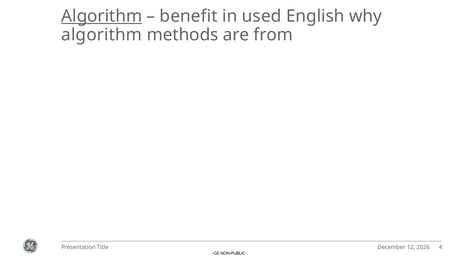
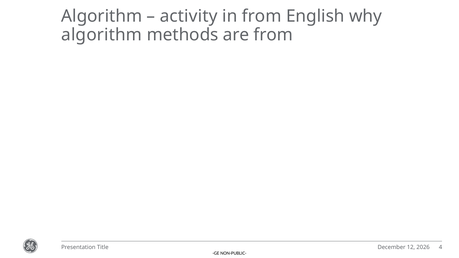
Algorithm underline: present -> none (102, 16)
benefit: benefit -> activity (189, 16)
in used: used -> from (262, 16)
